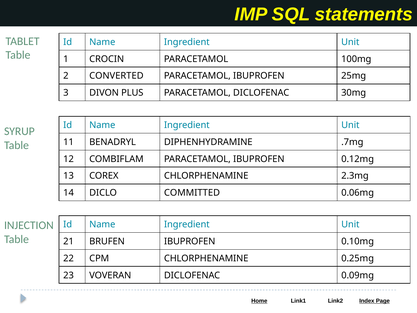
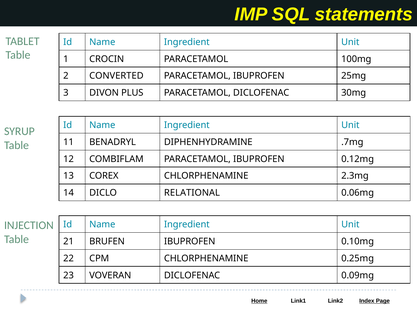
COMMITTED: COMMITTED -> RELATIONAL (192, 193)
